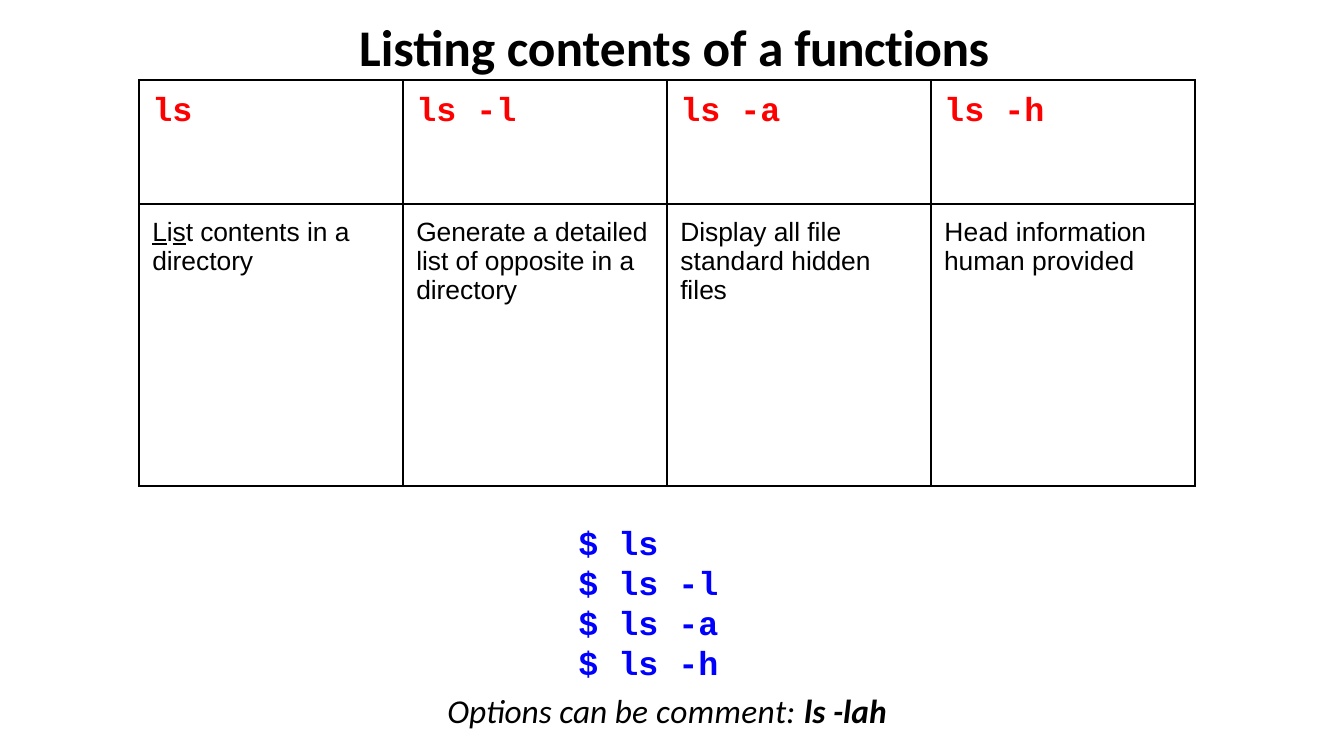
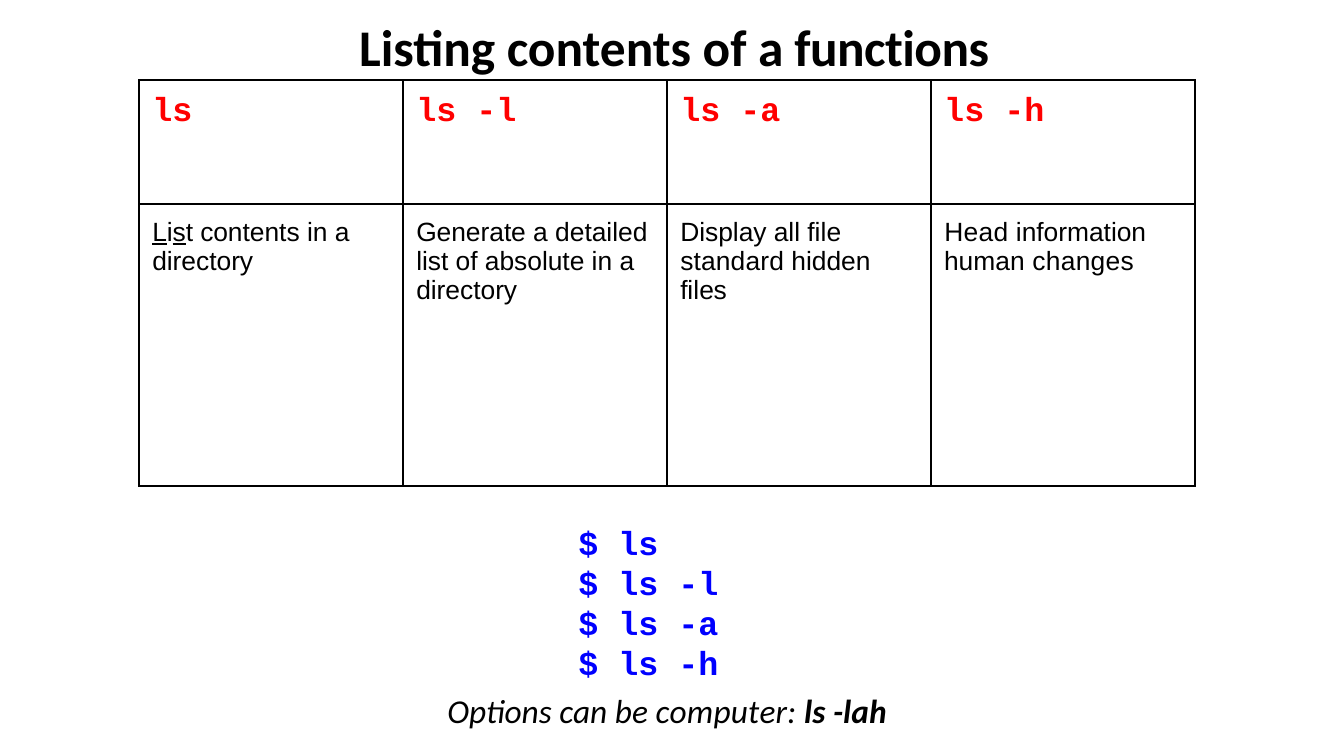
opposite: opposite -> absolute (535, 262)
provided: provided -> changes (1083, 262)
comment: comment -> computer (726, 713)
